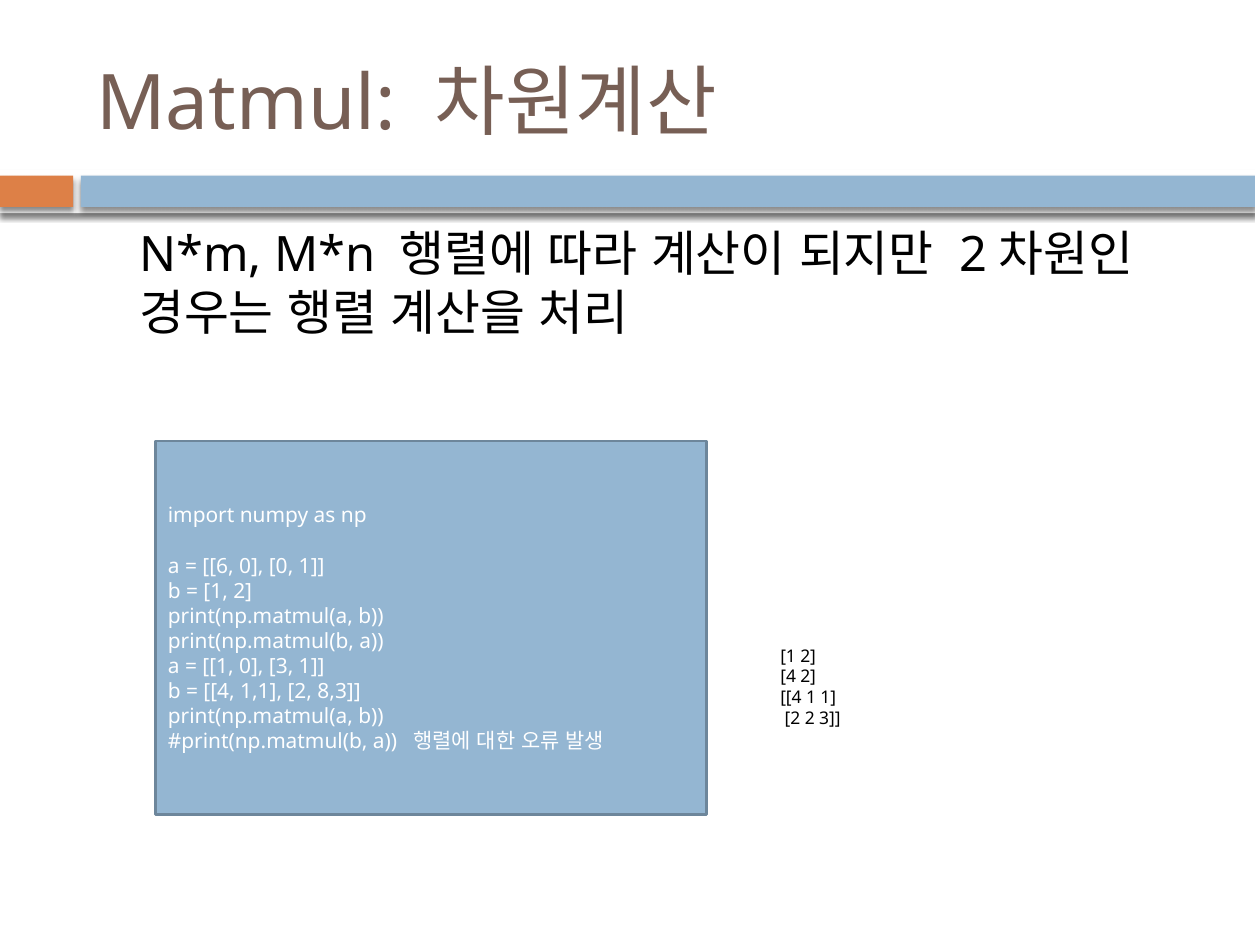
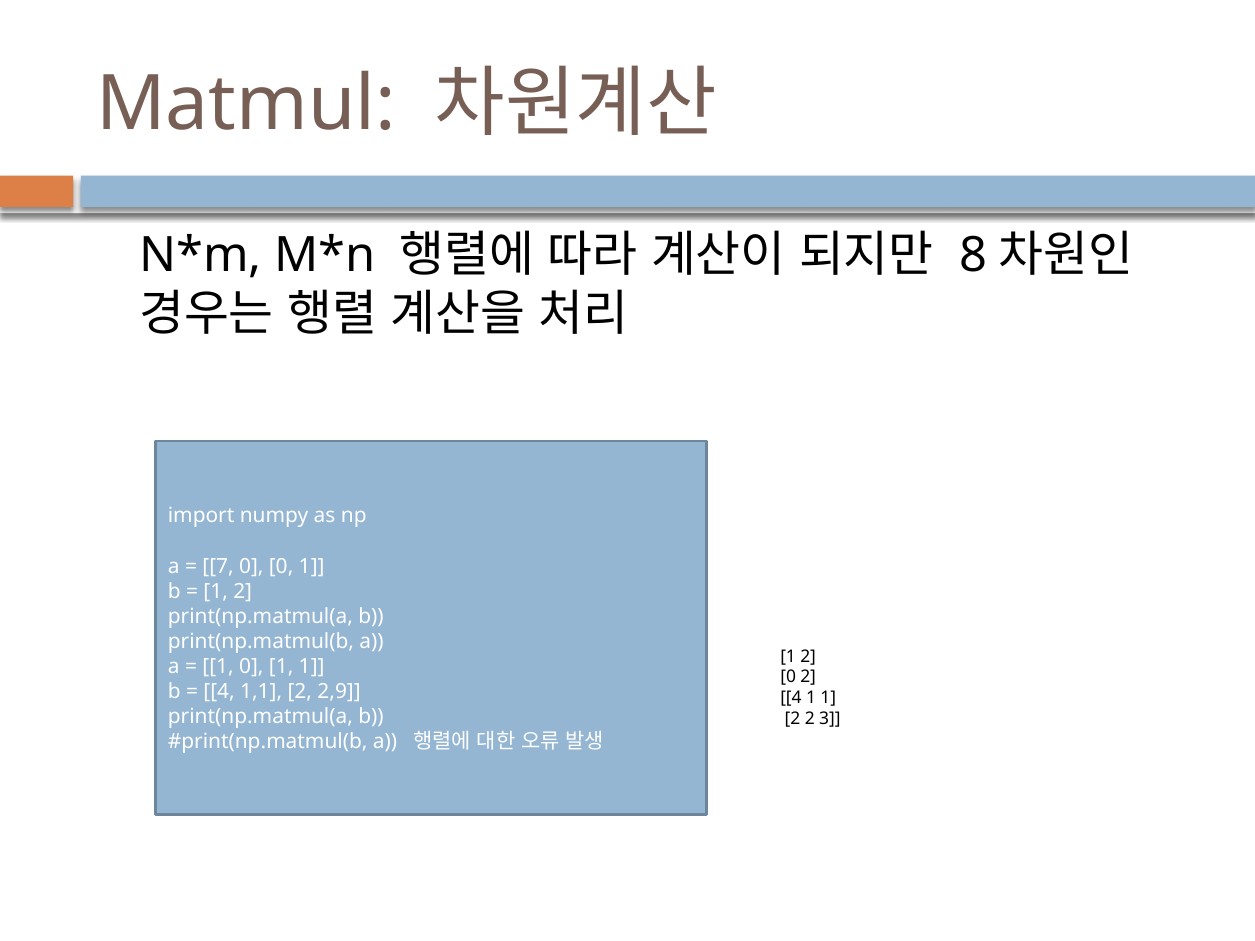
2: 2 -> 8 (973, 256)
6: 6 -> 7 (218, 566)
1 0 3: 3 -> 1 (281, 667)
4: 4 -> 0 (788, 677)
8,3: 8,3 -> 2,9 (339, 692)
